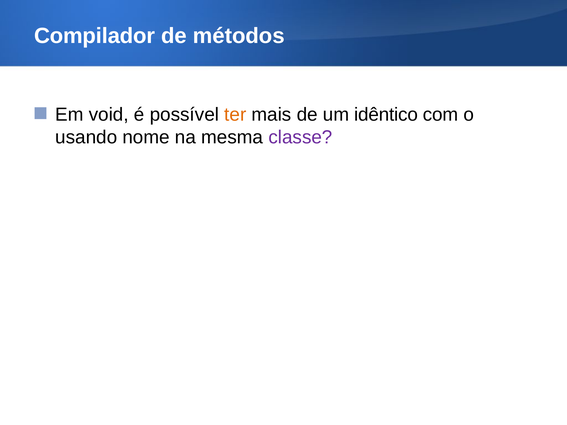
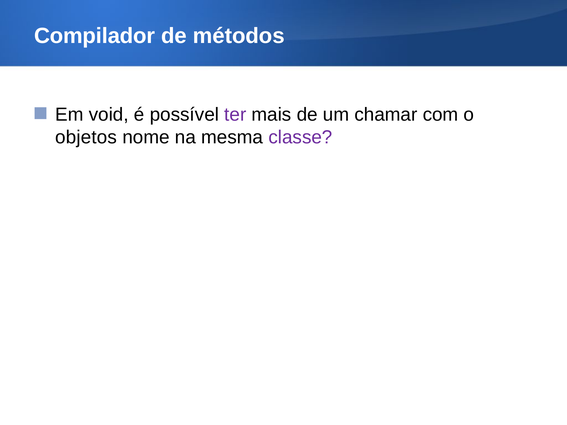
ter colour: orange -> purple (235, 115)
idêntico: idêntico -> chamar (386, 115)
usando: usando -> objetos (86, 137)
